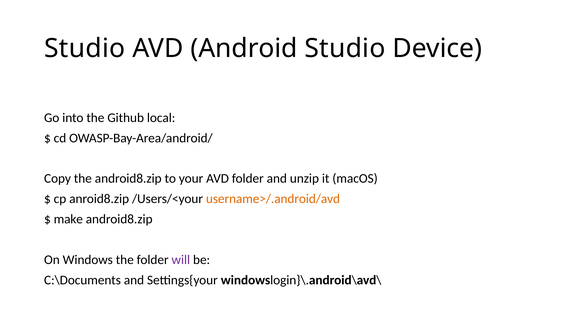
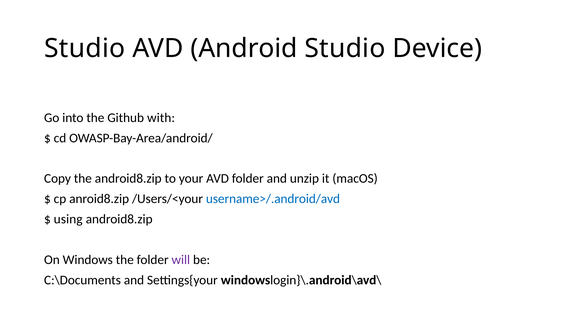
local: local -> with (161, 118)
username>/.android/avd colour: orange -> blue (273, 199)
make: make -> using (68, 219)
